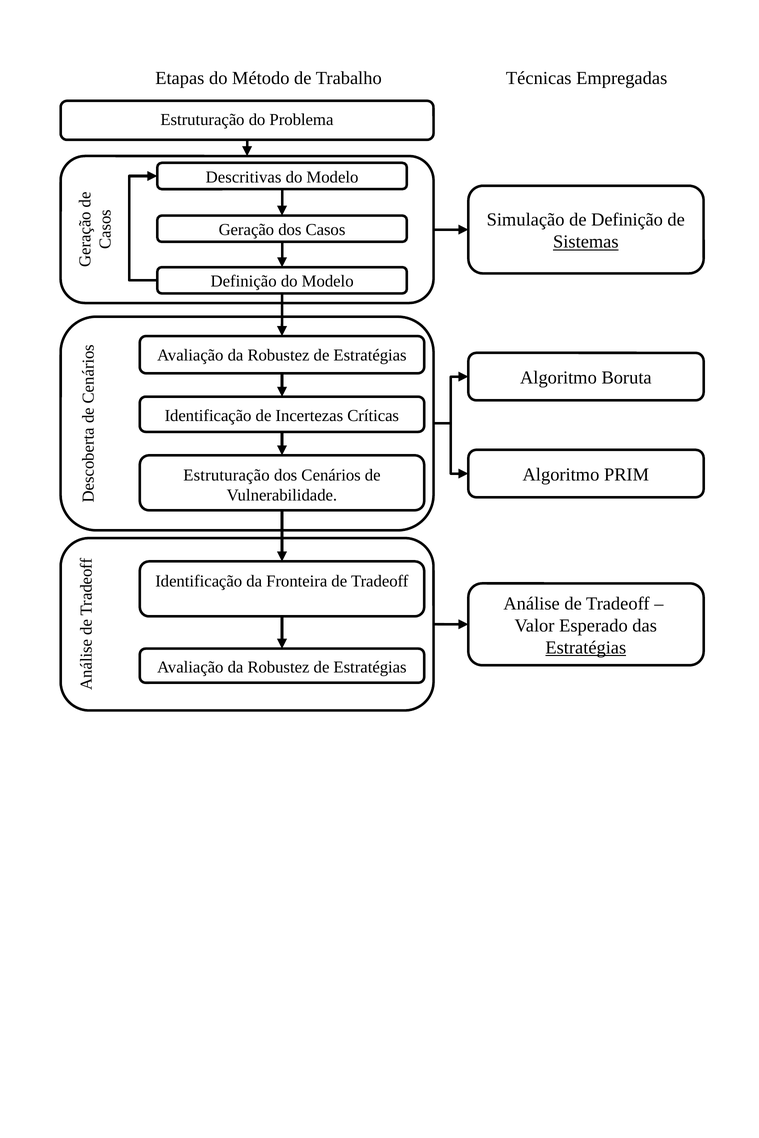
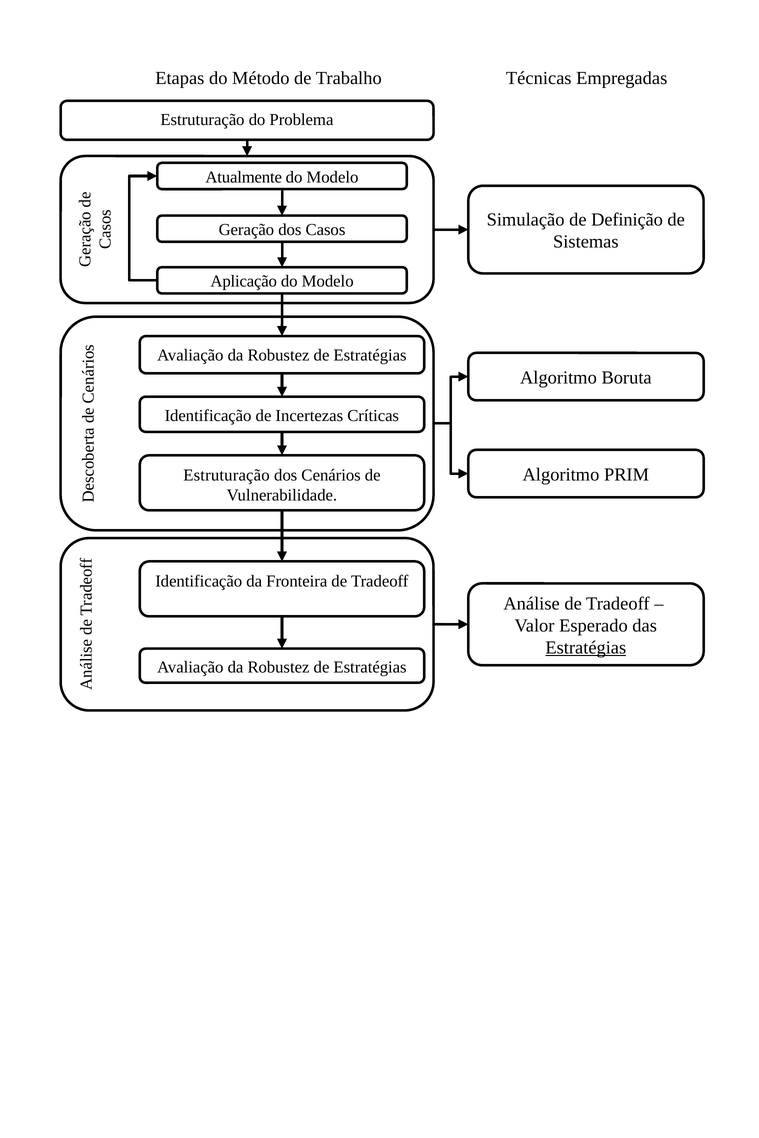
Descritivas: Descritivas -> Atualmente (244, 177)
Sistemas underline: present -> none (586, 242)
Definição: Definição -> Aplicação (244, 282)
